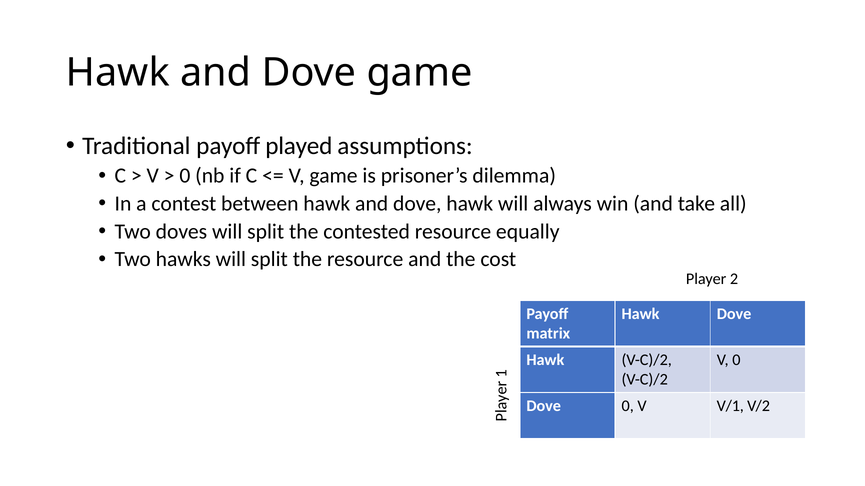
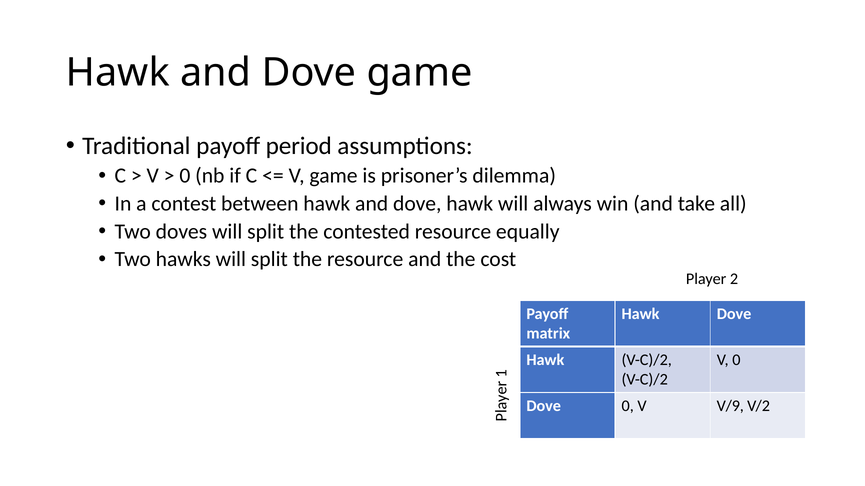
played: played -> period (299, 146)
V/1: V/1 -> V/9 (730, 406)
